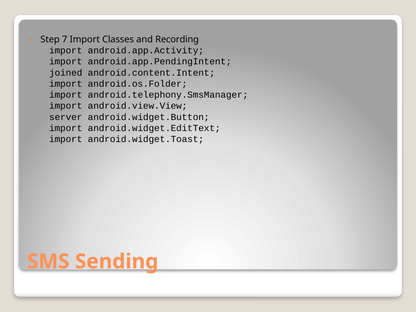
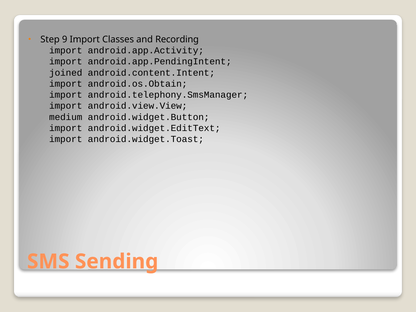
7: 7 -> 9 (65, 39)
android.os.Folder: android.os.Folder -> android.os.Obtain (138, 84)
server: server -> medium (66, 117)
